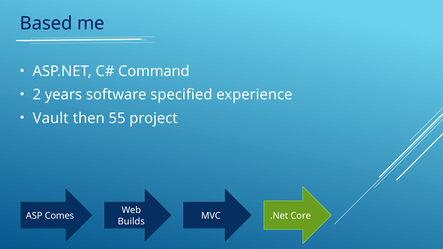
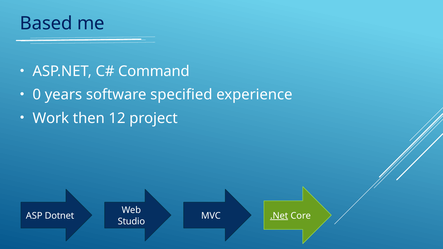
2: 2 -> 0 (37, 95)
Vault: Vault -> Work (51, 118)
55: 55 -> 12 (117, 118)
Comes: Comes -> Dotnet (59, 216)
.Net underline: none -> present (279, 216)
Builds: Builds -> Studio (131, 221)
